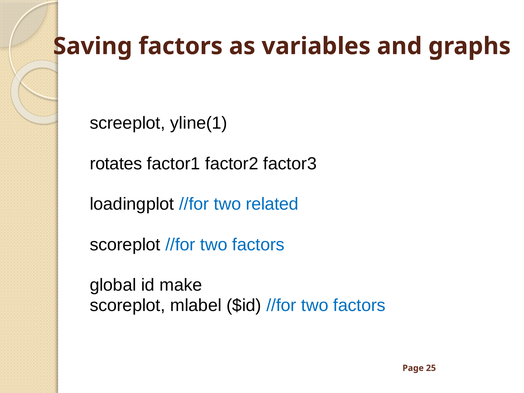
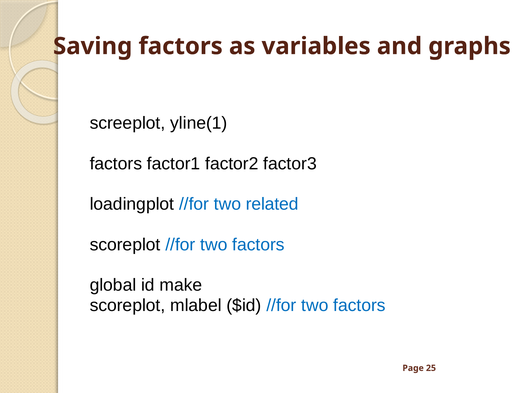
rotates: rotates -> factors (116, 164)
